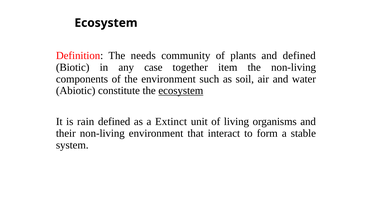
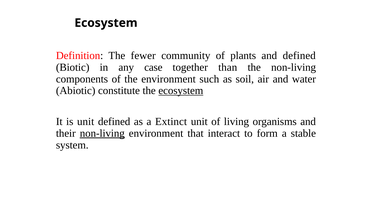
needs: needs -> fewer (143, 56)
item: item -> than (228, 67)
is rain: rain -> unit (86, 122)
non-living underline: none -> present (102, 133)
